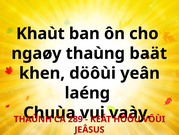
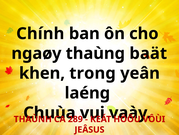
Khaùt: Khaùt -> Chính (40, 33)
döôùi: döôùi -> trong (93, 73)
